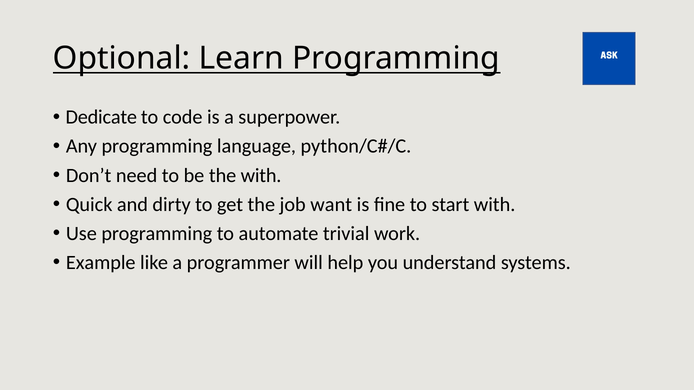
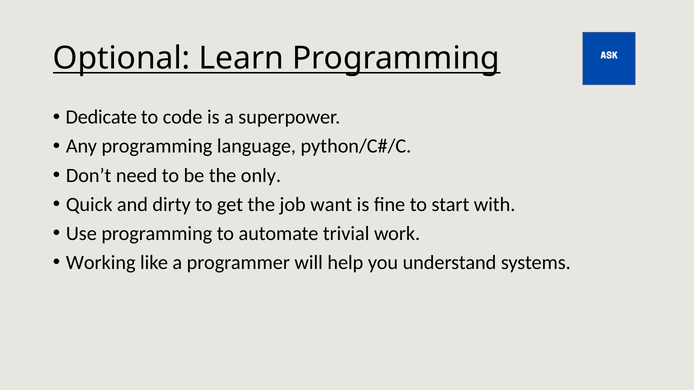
the with: with -> only (261, 176)
Example: Example -> Working (101, 263)
